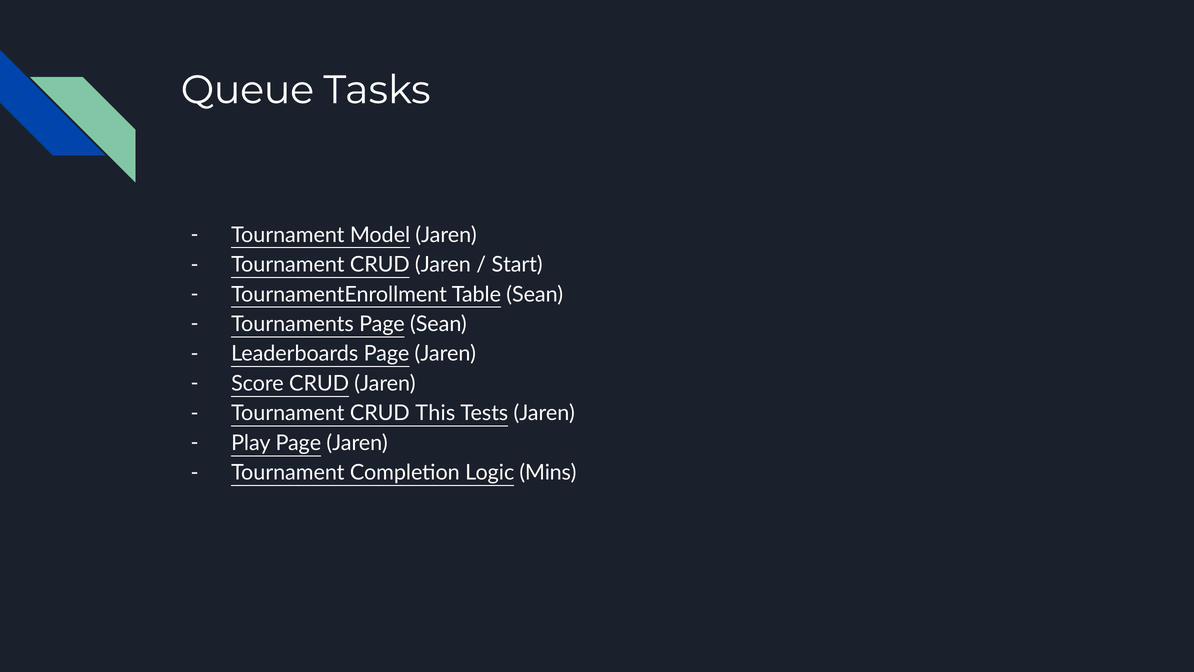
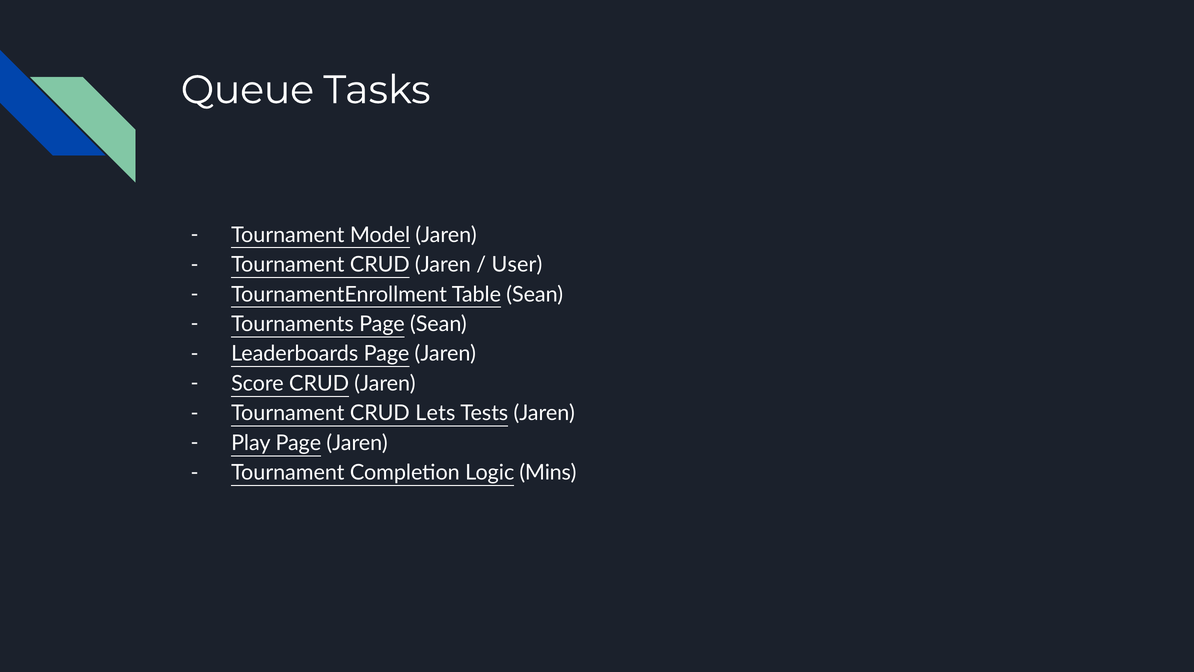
Start: Start -> User (517, 265)
This: This -> Lets (435, 413)
